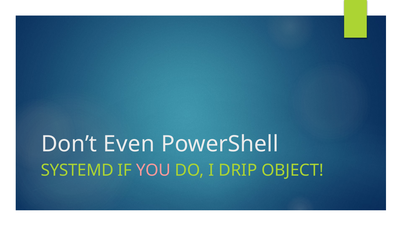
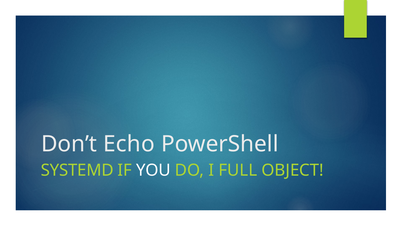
Even: Even -> Echo (129, 144)
YOU colour: pink -> white (154, 170)
DRIP: DRIP -> FULL (238, 170)
